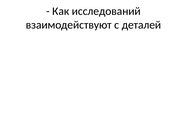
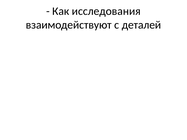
исследований: исследований -> исследования (106, 11)
